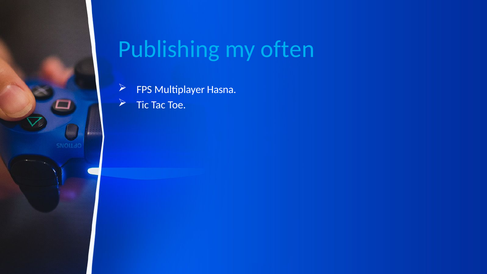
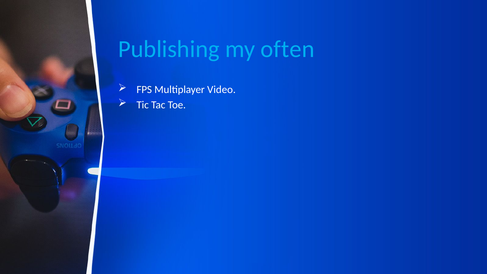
Hasna: Hasna -> Video (221, 90)
